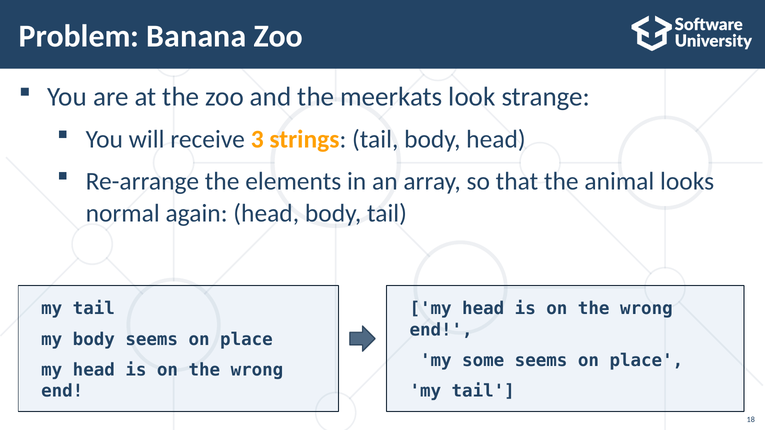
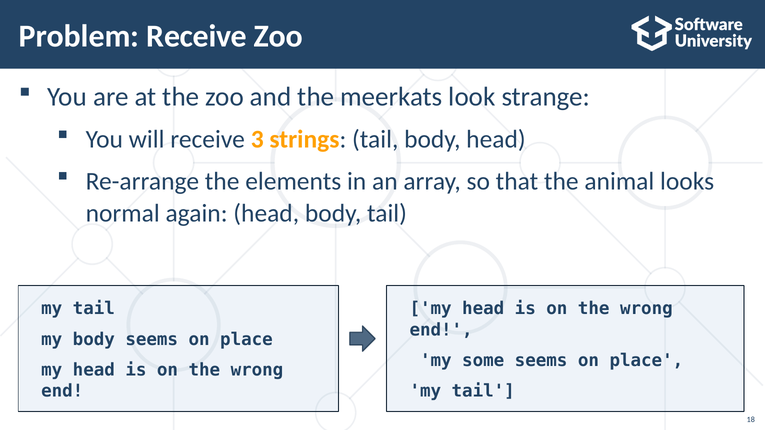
Problem Banana: Banana -> Receive (197, 36)
